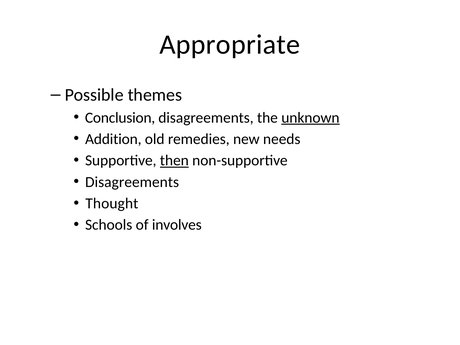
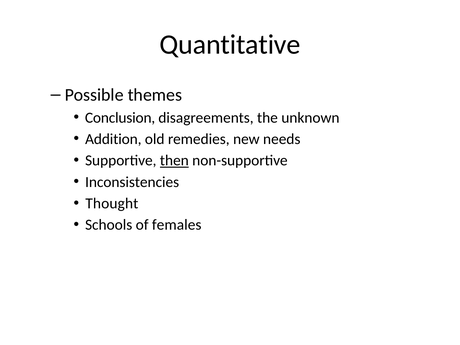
Appropriate: Appropriate -> Quantitative (230, 45)
unknown underline: present -> none (310, 118)
Disagreements: Disagreements -> Inconsistencies (132, 182)
involves: involves -> females (177, 225)
